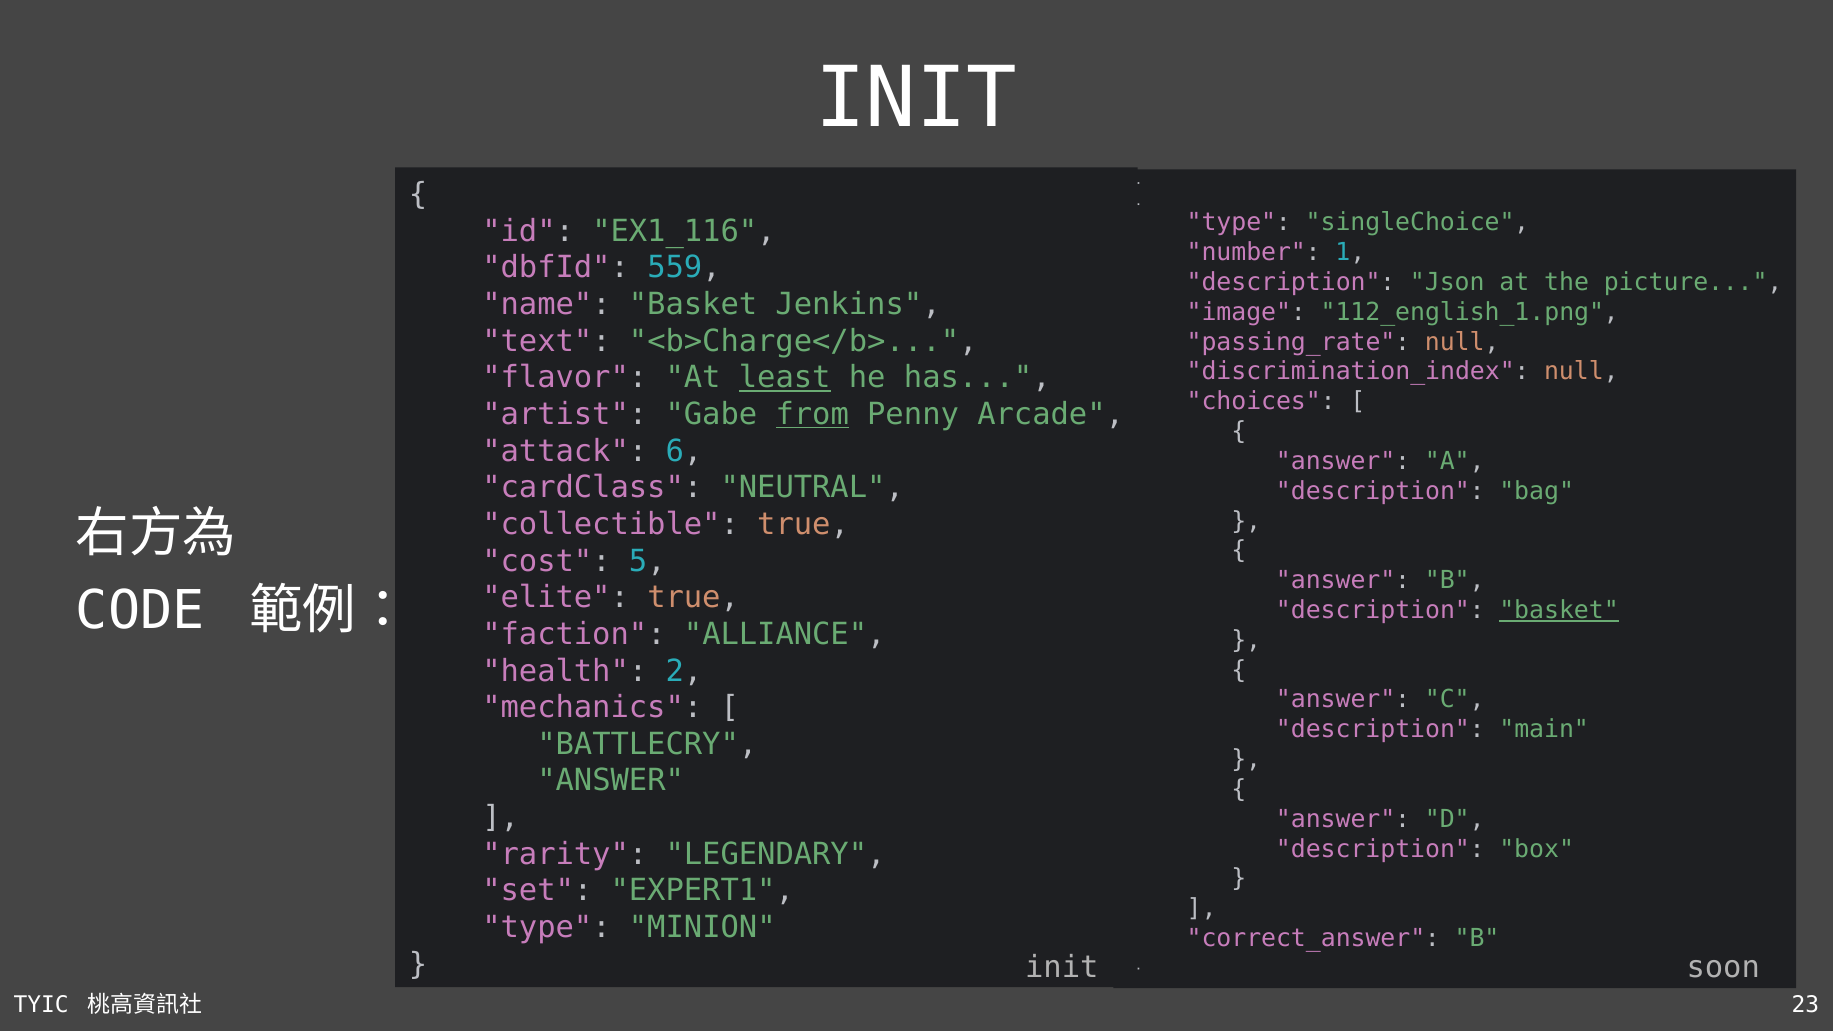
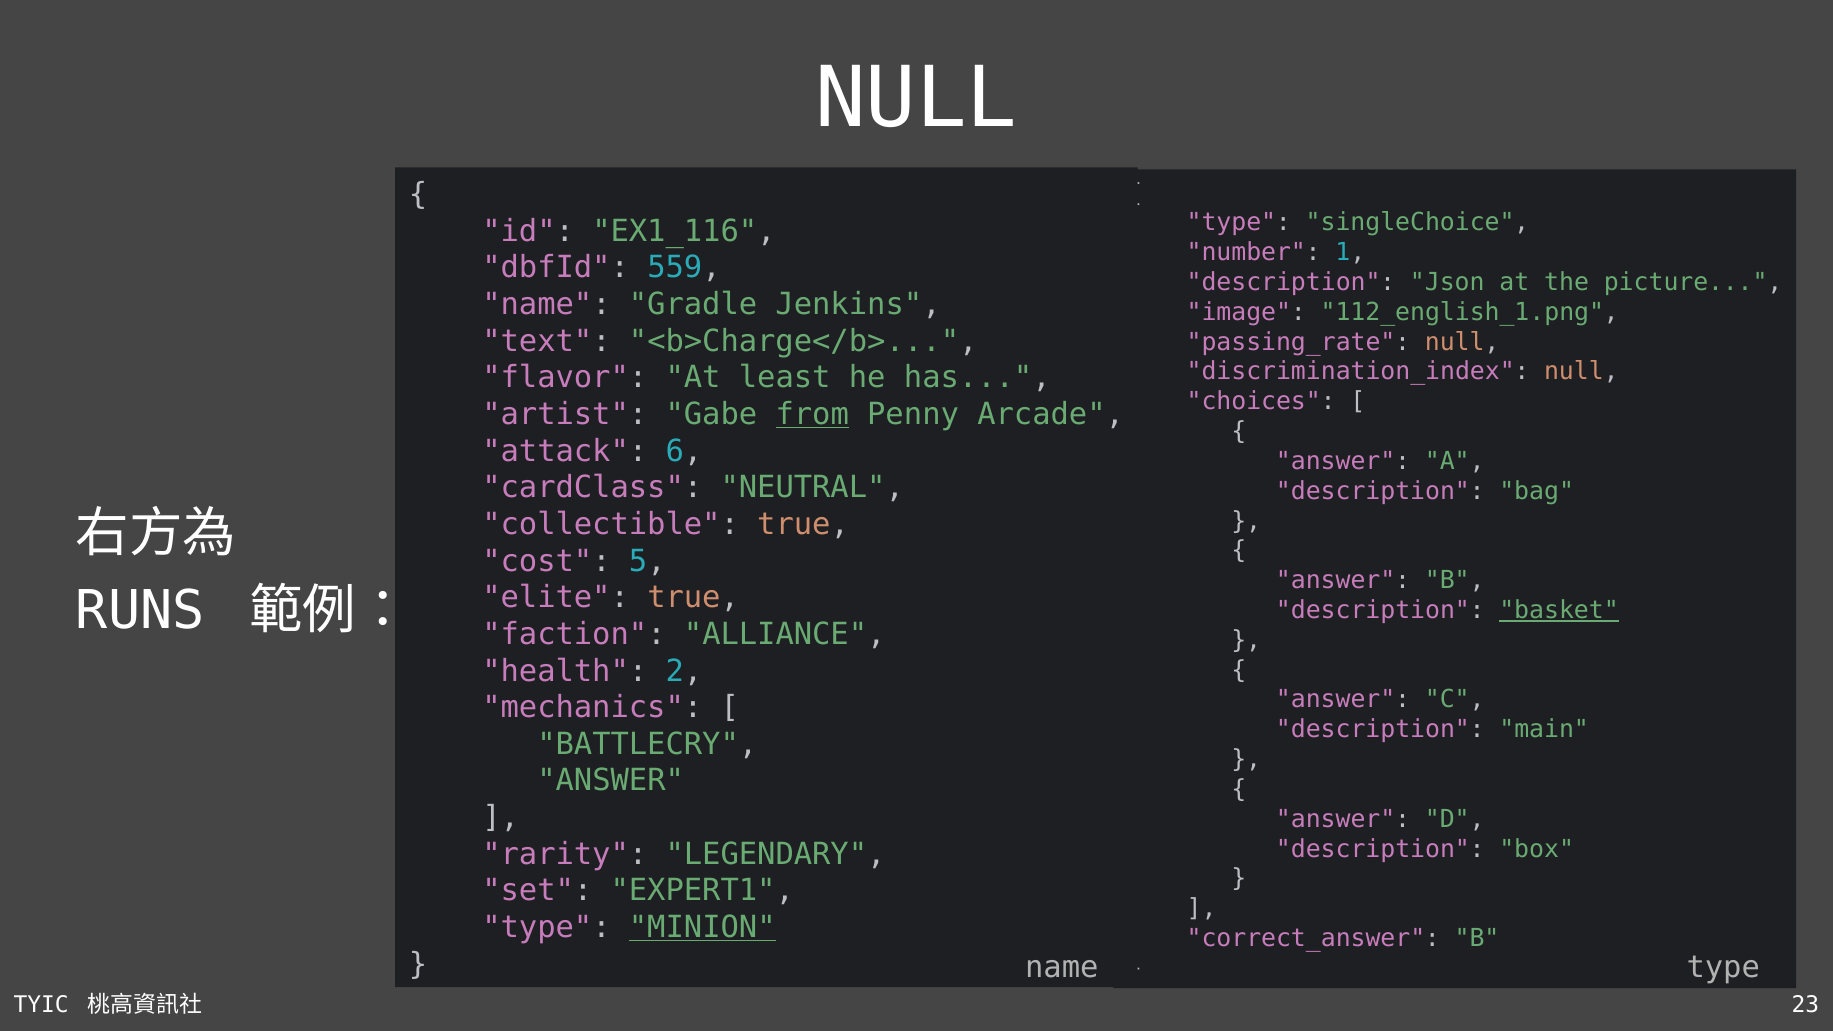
INIT: INIT -> NULL (916, 99)
name Basket: Basket -> Gradle (693, 305)
least underline: present -> none (785, 378)
CODE: CODE -> RUNS (140, 610)
MINION underline: none -> present (702, 927)
init: init -> name (1062, 968)
soon: soon -> type (1723, 968)
